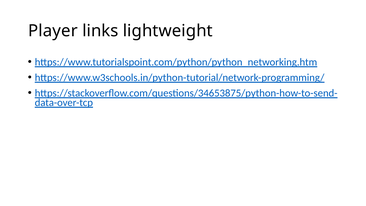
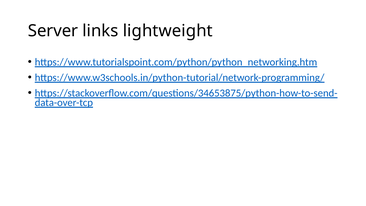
Player: Player -> Server (53, 31)
